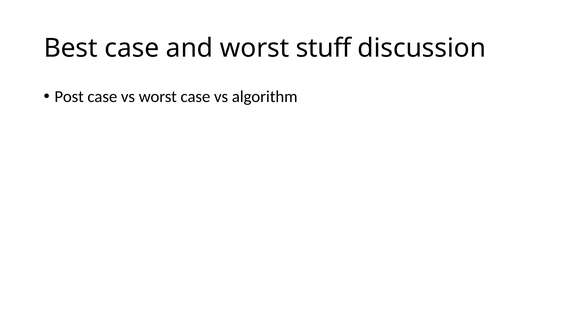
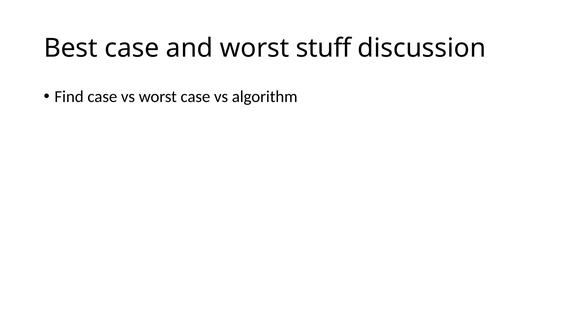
Post: Post -> Find (69, 97)
